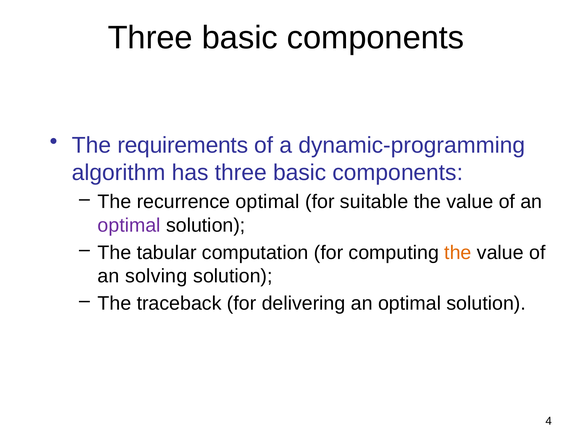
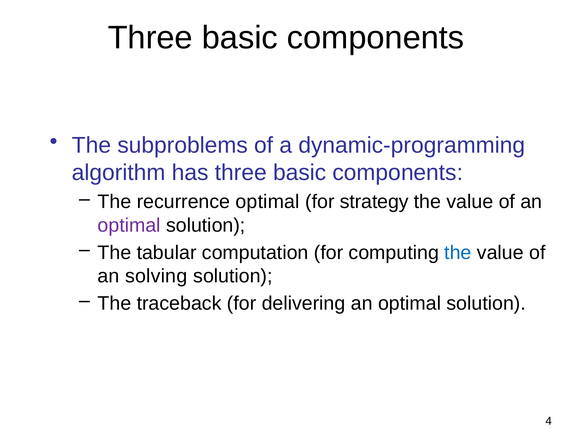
requirements: requirements -> subproblems (183, 145)
suitable: suitable -> strategy (374, 202)
the colour: orange -> blue (458, 253)
